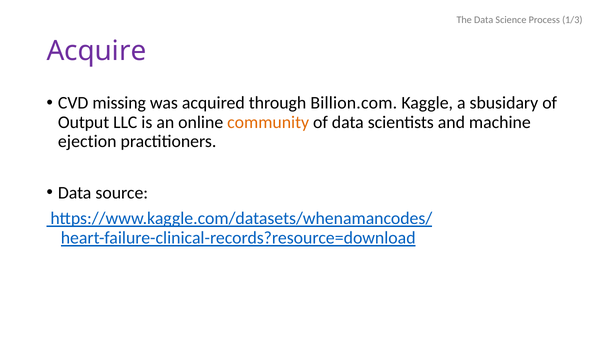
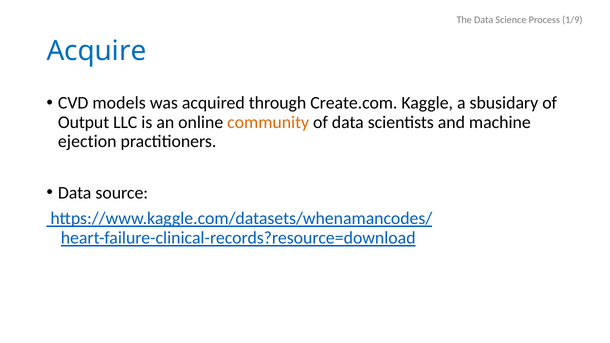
1/3: 1/3 -> 1/9 (572, 20)
Acquire colour: purple -> blue (96, 51)
missing: missing -> models (119, 103)
Billion.com: Billion.com -> Create.com (354, 103)
